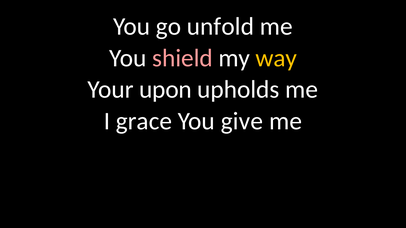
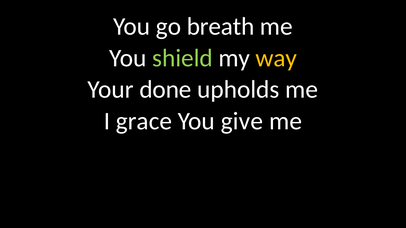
unfold: unfold -> breath (221, 27)
shield colour: pink -> light green (183, 58)
upon: upon -> done (165, 90)
